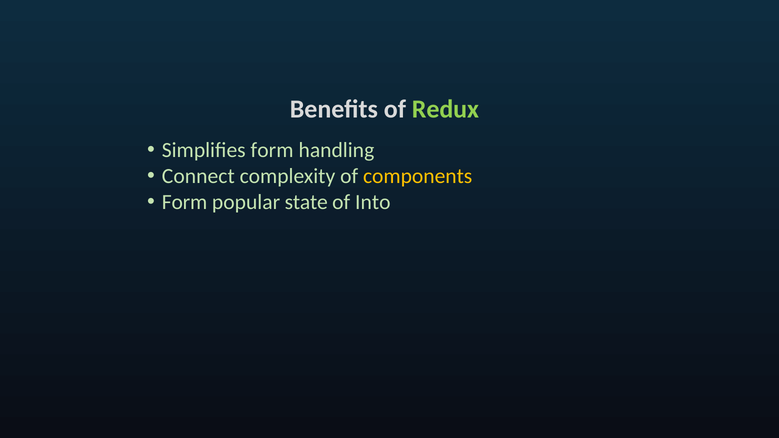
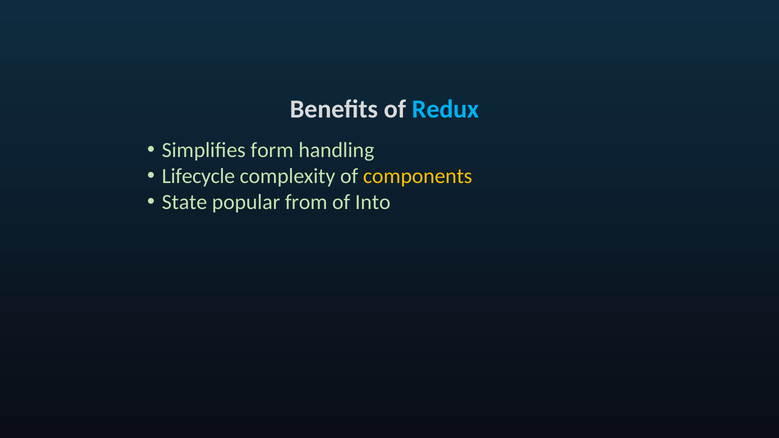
Redux colour: light green -> light blue (445, 109)
Connect: Connect -> Lifecycle (198, 176)
Form: Form -> State (184, 202)
state: state -> from (306, 202)
